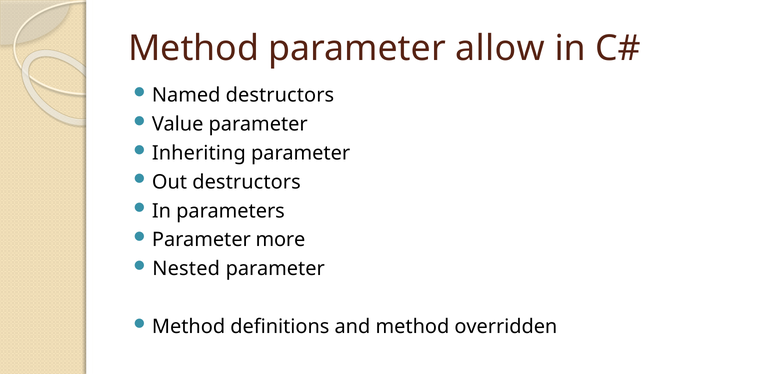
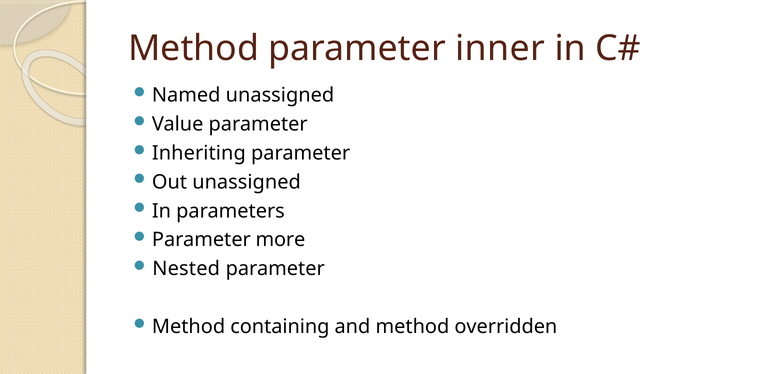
allow: allow -> inner (500, 49)
Named destructors: destructors -> unassigned (280, 95)
Out destructors: destructors -> unassigned (247, 182)
definitions: definitions -> containing (280, 327)
